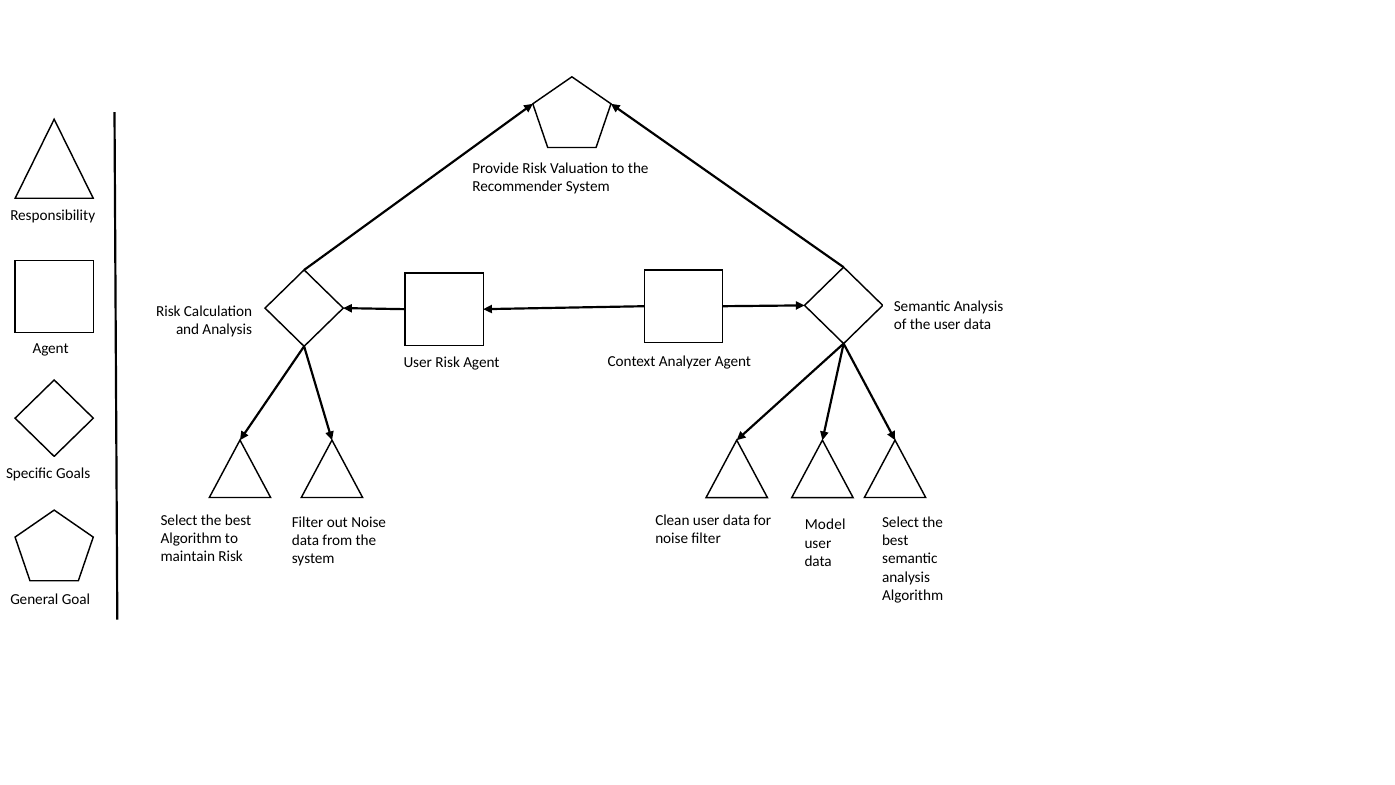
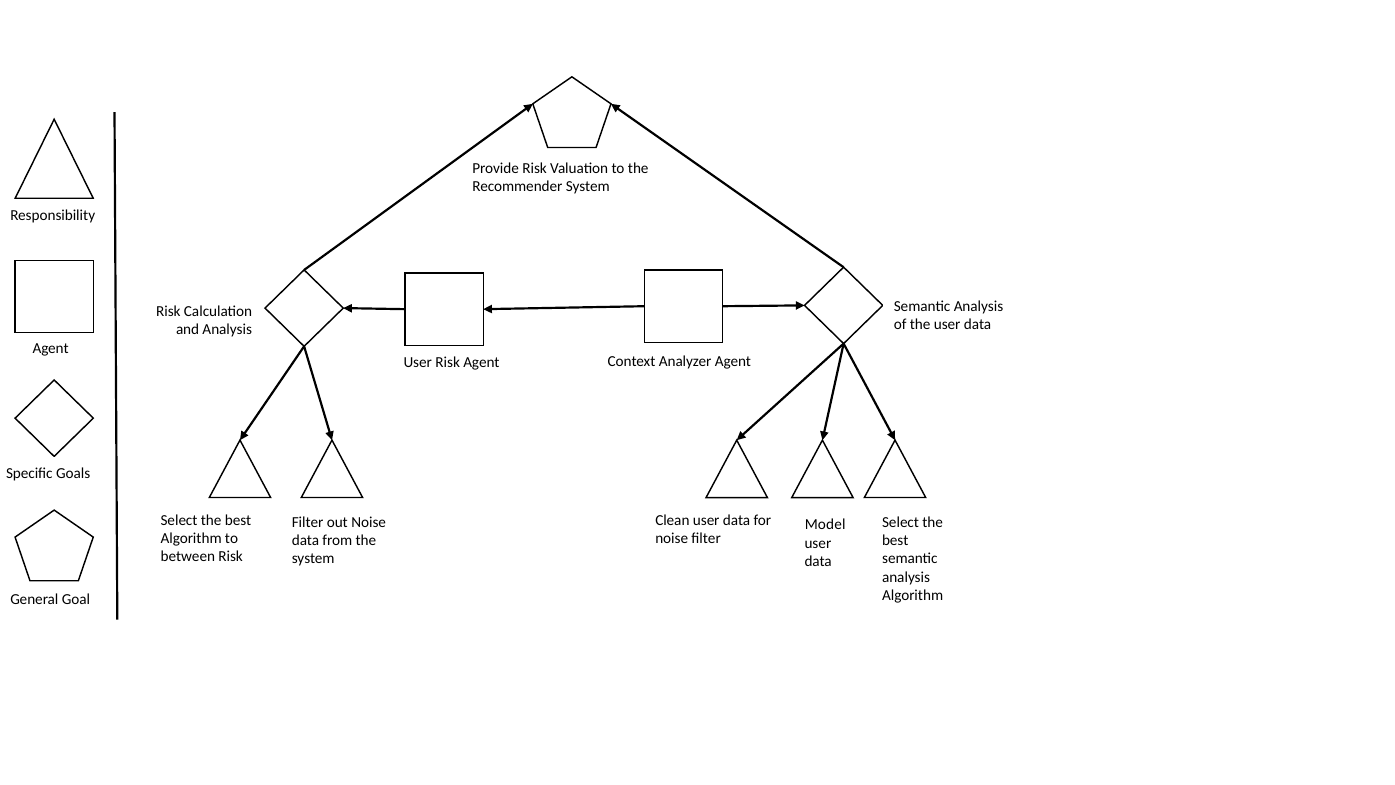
maintain: maintain -> between (188, 557)
